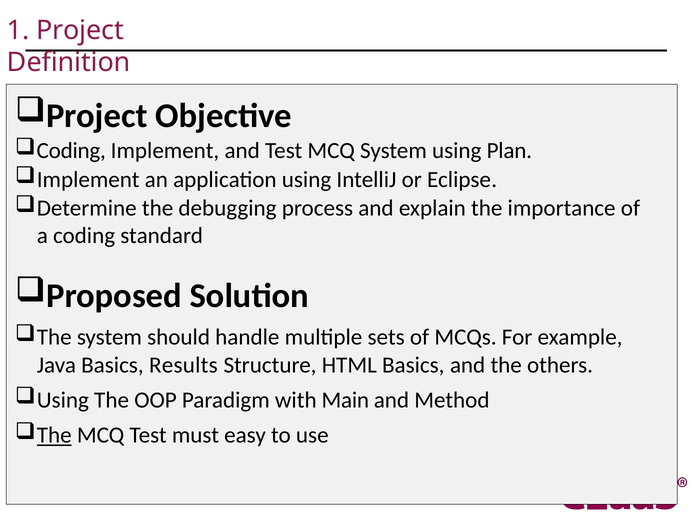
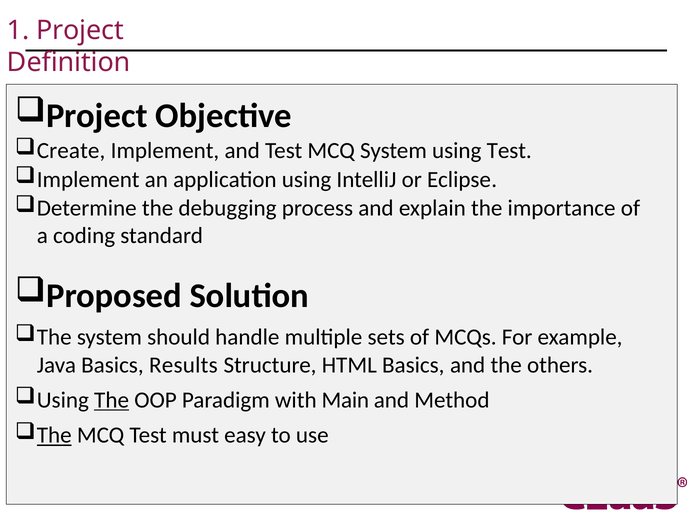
Coding: Coding -> Create (71, 151)
using Plan: Plan -> Test (509, 151)
The underline: none -> present (112, 401)
